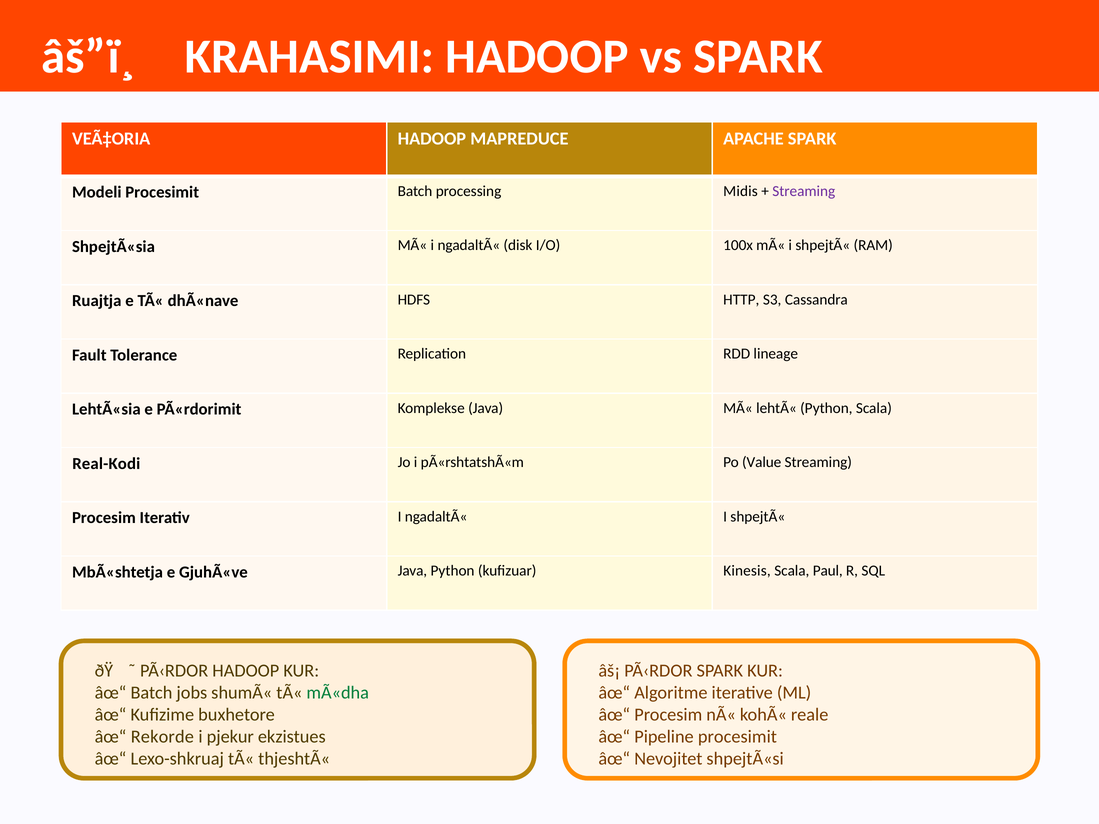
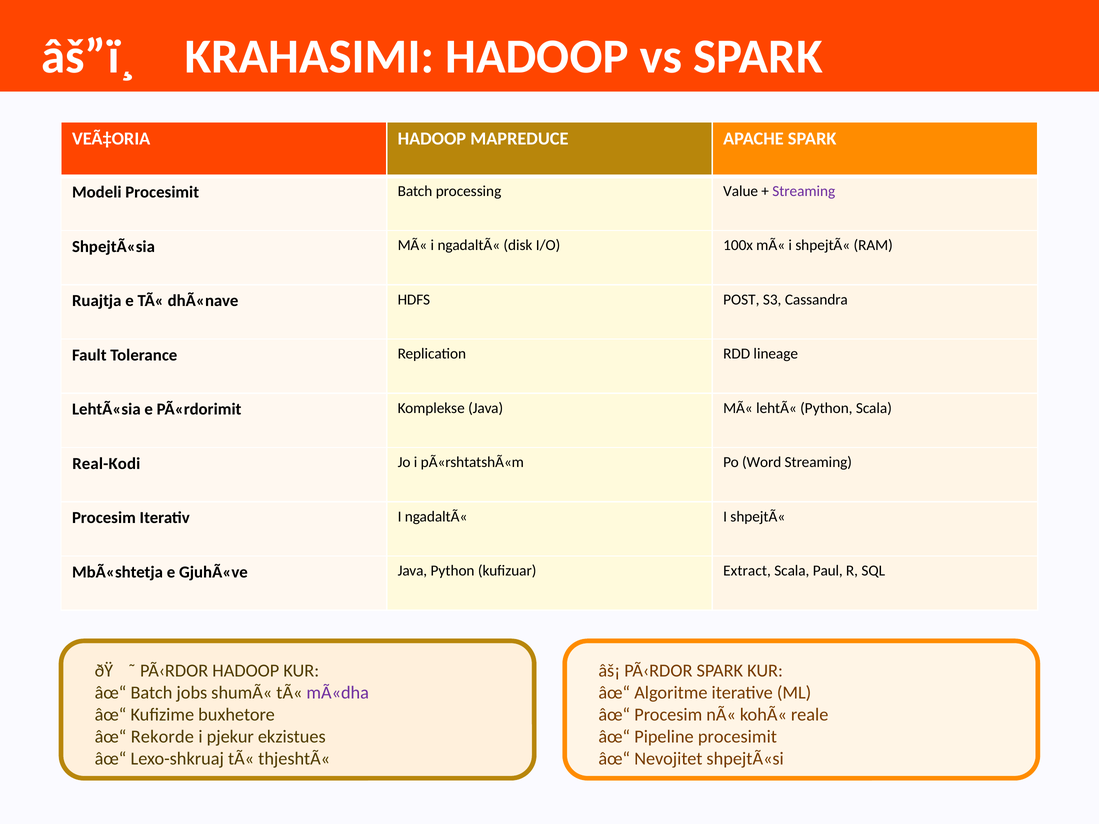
Midis: Midis -> Value (741, 191)
HTTP: HTTP -> POST (741, 300)
Value: Value -> Word (762, 463)
Kinesis: Kinesis -> Extract (747, 571)
mÃ«dha colour: green -> purple (338, 693)
